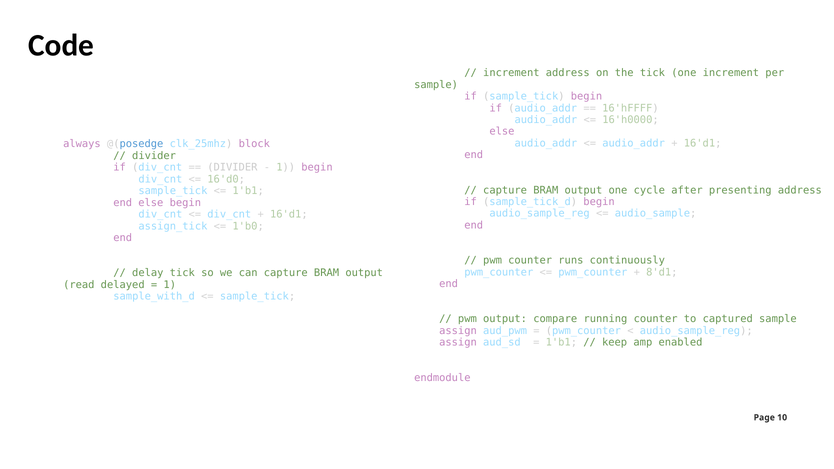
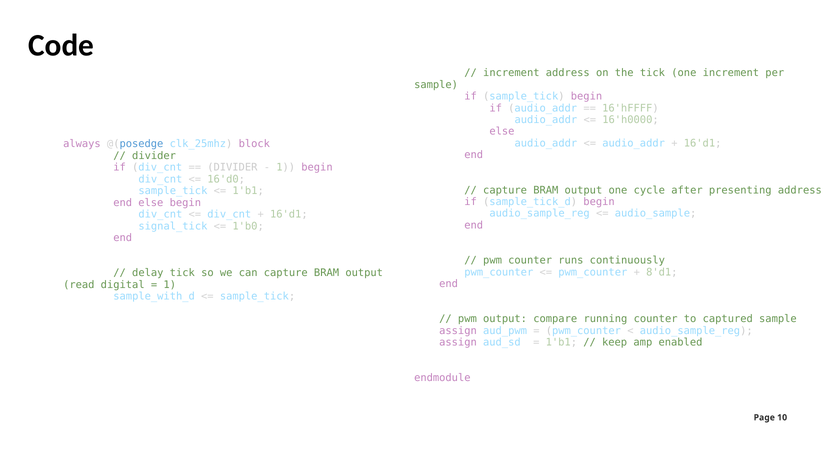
assign_tick: assign_tick -> signal_tick (173, 226)
delayed: delayed -> digital (123, 285)
